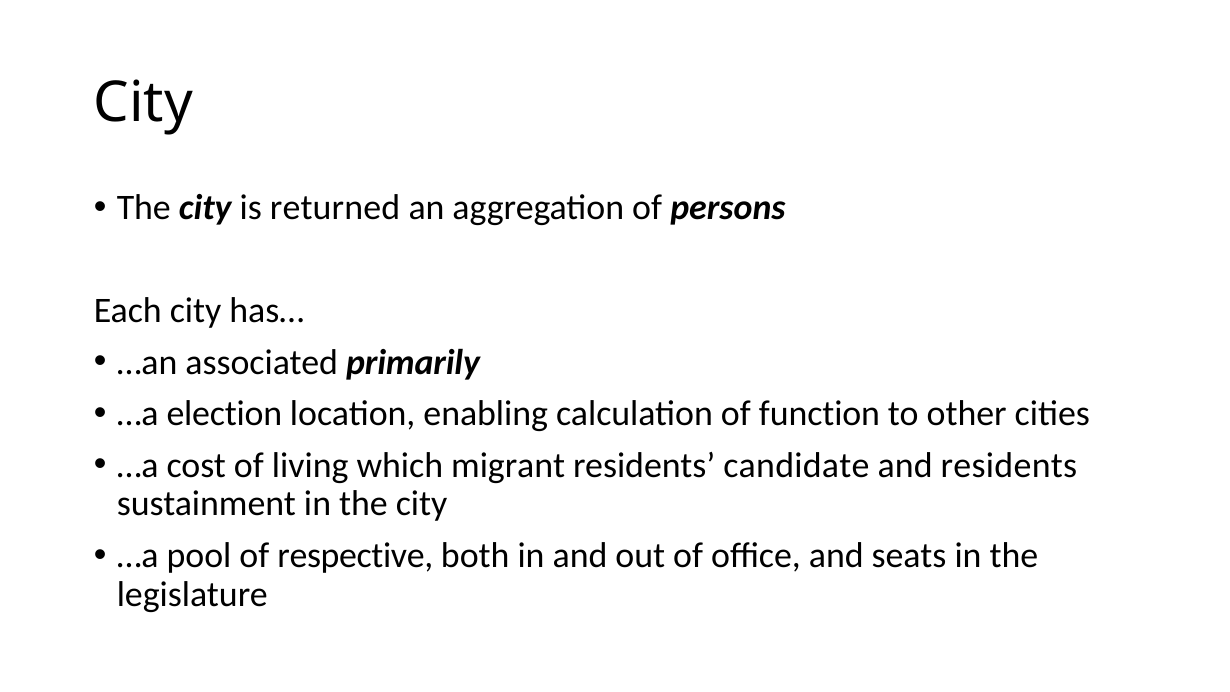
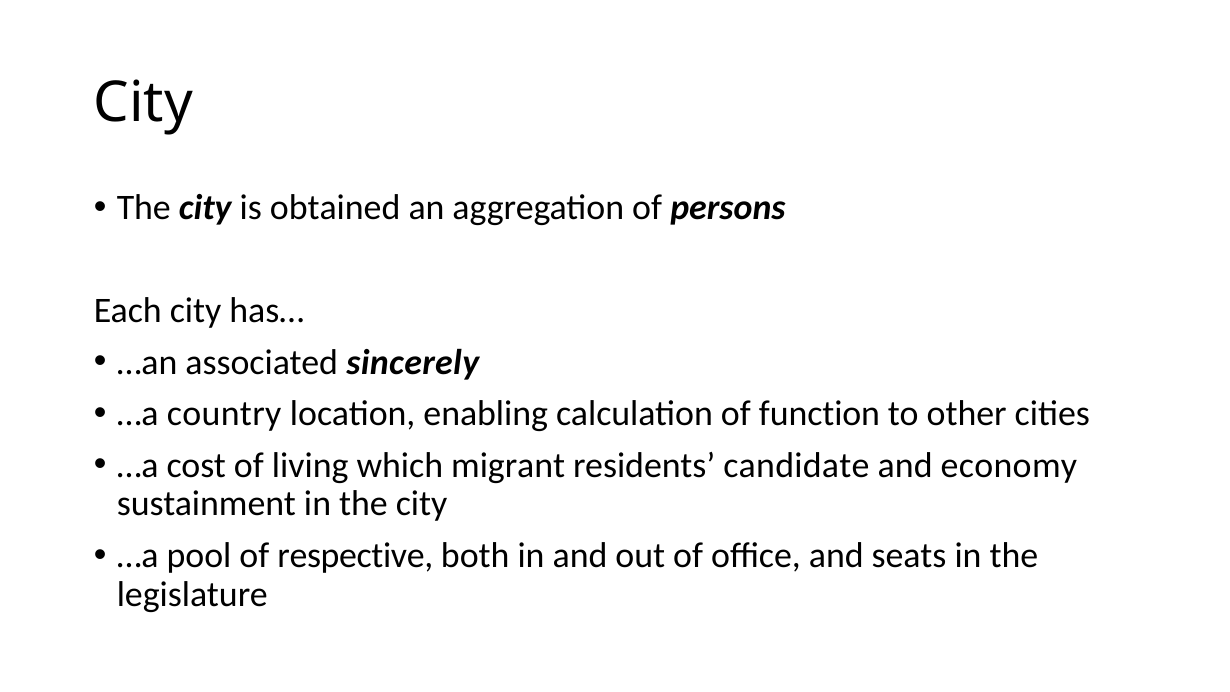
returned: returned -> obtained (335, 208)
primarily: primarily -> sincerely (413, 362)
election: election -> country (224, 414)
and residents: residents -> economy (1009, 465)
